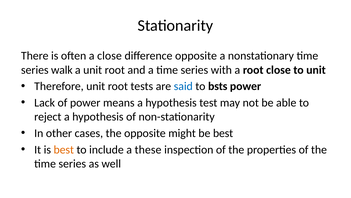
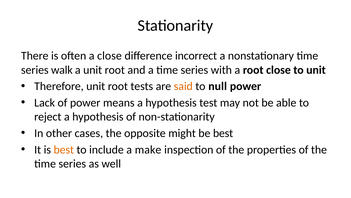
difference opposite: opposite -> incorrect (196, 56)
said colour: blue -> orange (183, 86)
bsts: bsts -> null (218, 86)
these: these -> make (148, 149)
